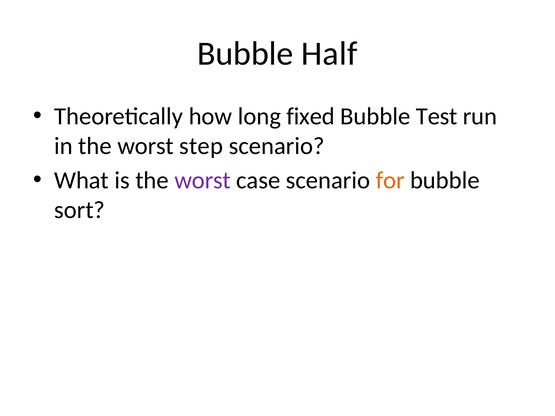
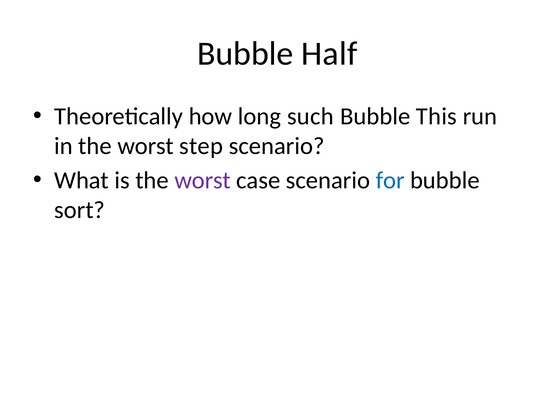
fixed: fixed -> such (310, 116)
Test: Test -> This (436, 116)
for colour: orange -> blue (390, 181)
